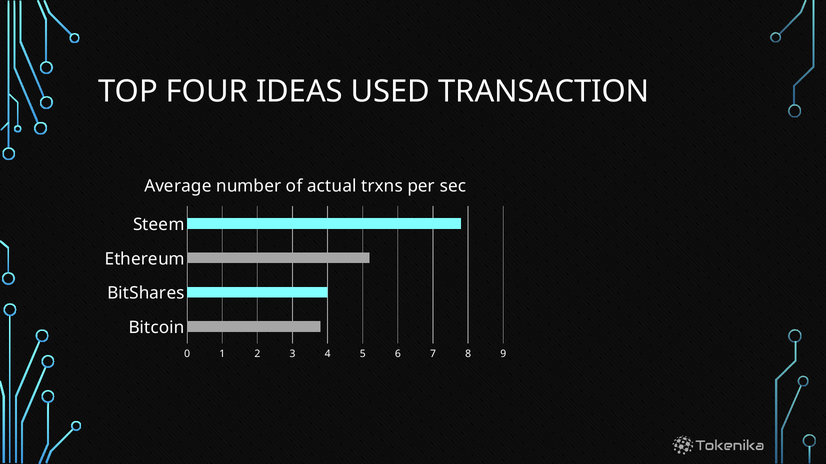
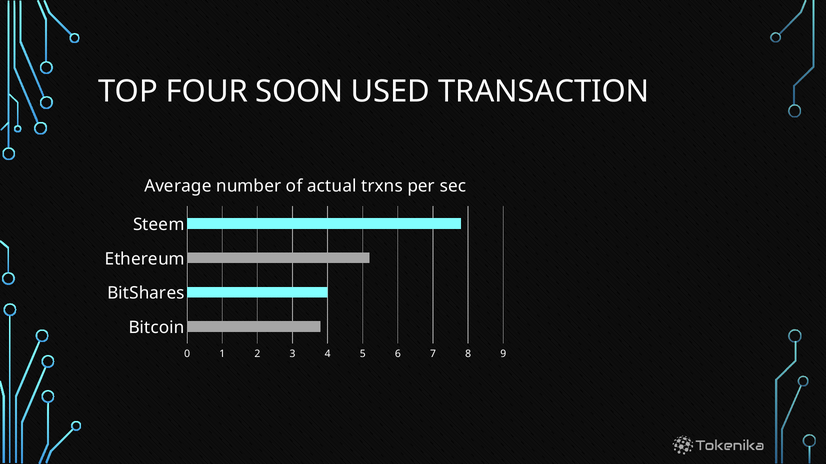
IDEAS: IDEAS -> SOON (299, 92)
